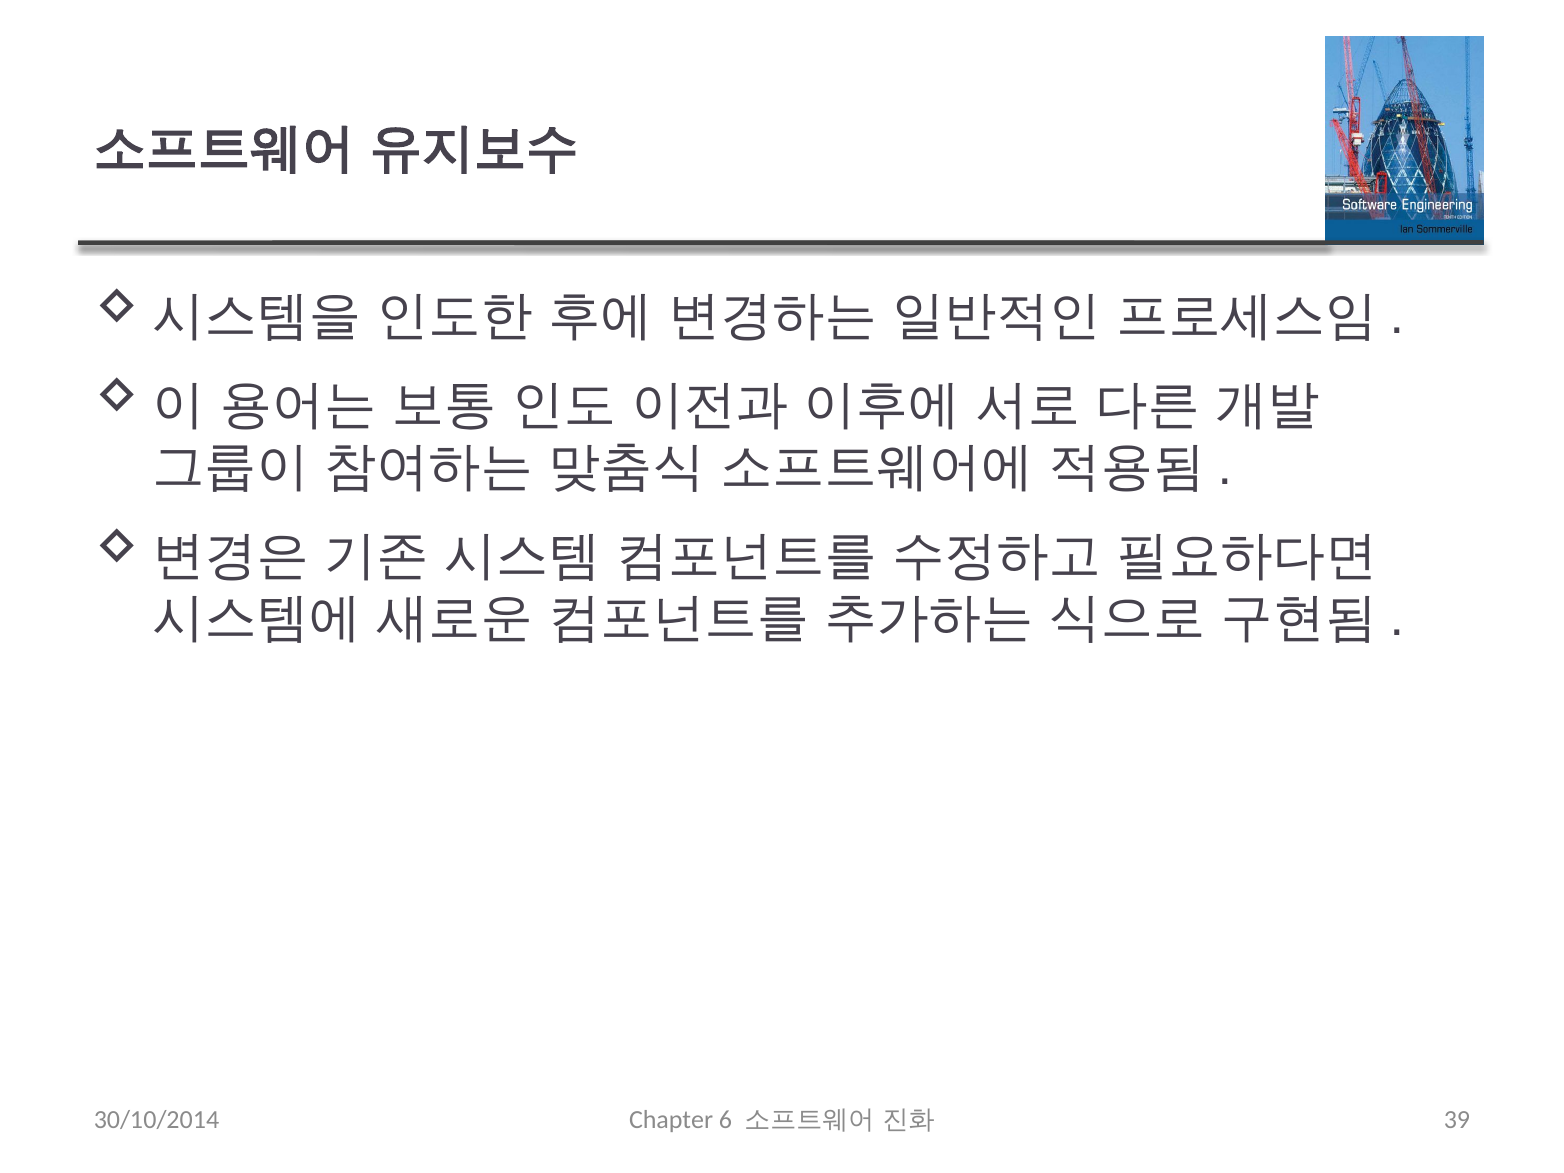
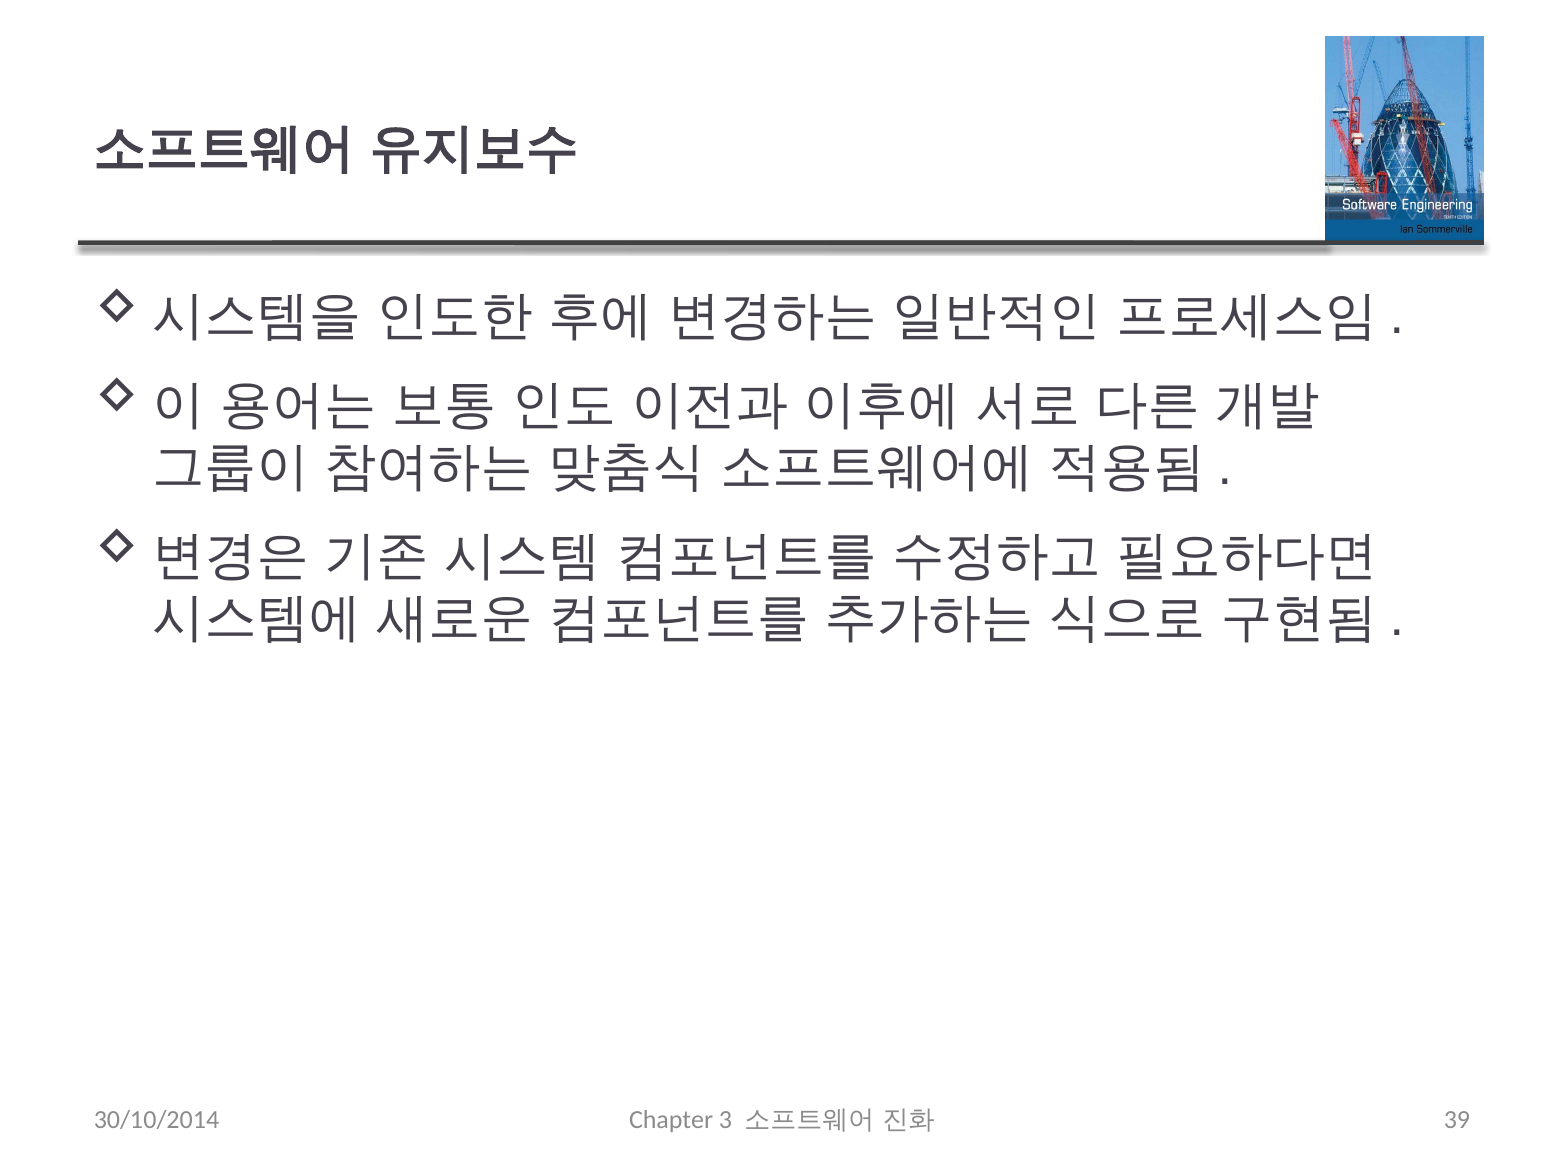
6: 6 -> 3 (725, 1120)
